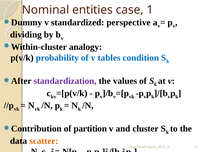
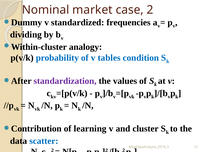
entities: entities -> market (92, 10)
case 1: 1 -> 2 (150, 10)
perspective: perspective -> frequencies (129, 22)
partition: partition -> learning (90, 129)
scatter colour: orange -> blue (44, 141)
